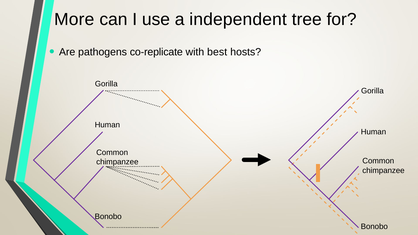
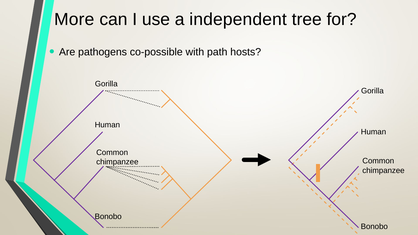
co-replicate: co-replicate -> co-possible (156, 52)
best: best -> path (217, 52)
